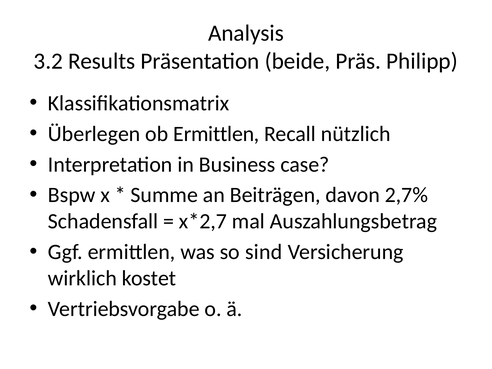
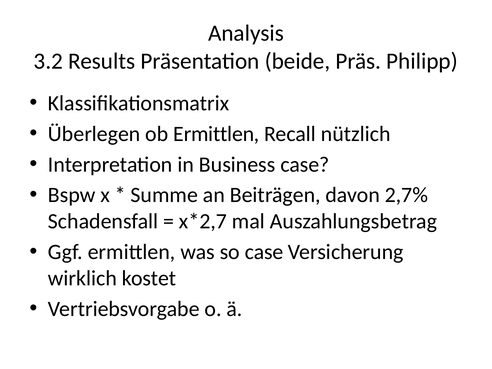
so sind: sind -> case (264, 252)
